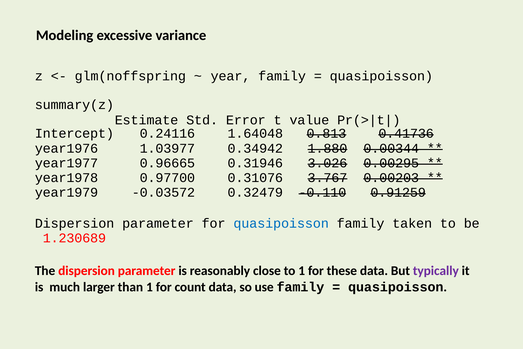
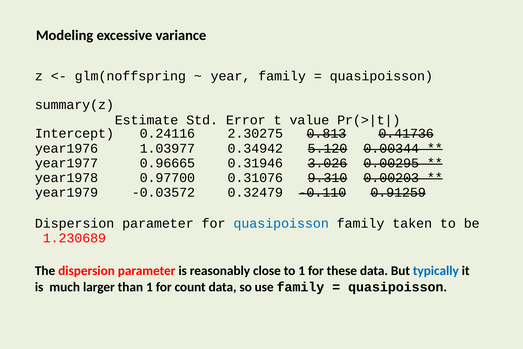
1.64048: 1.64048 -> 2.30275 (255, 133)
1.880: 1.880 -> 5.120 (327, 148)
3.767: 3.767 -> 9.310 (327, 177)
typically colour: purple -> blue (436, 271)
